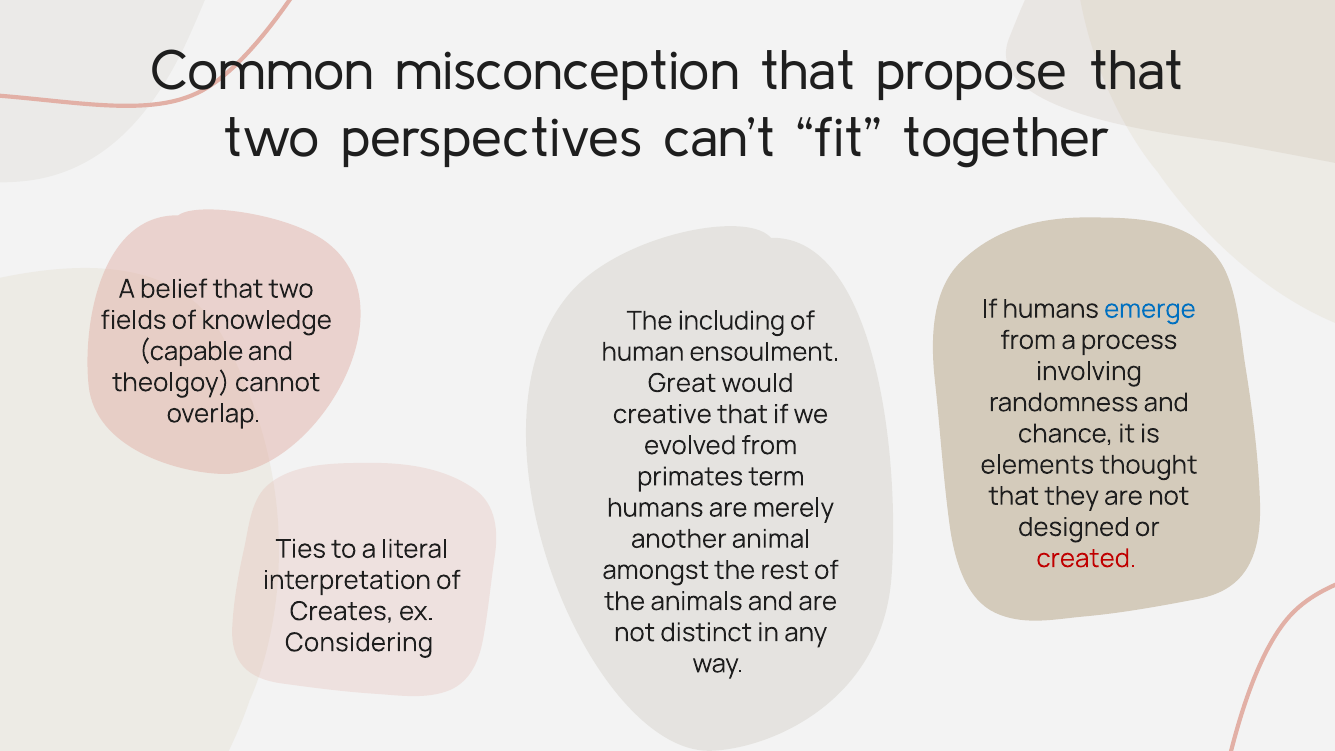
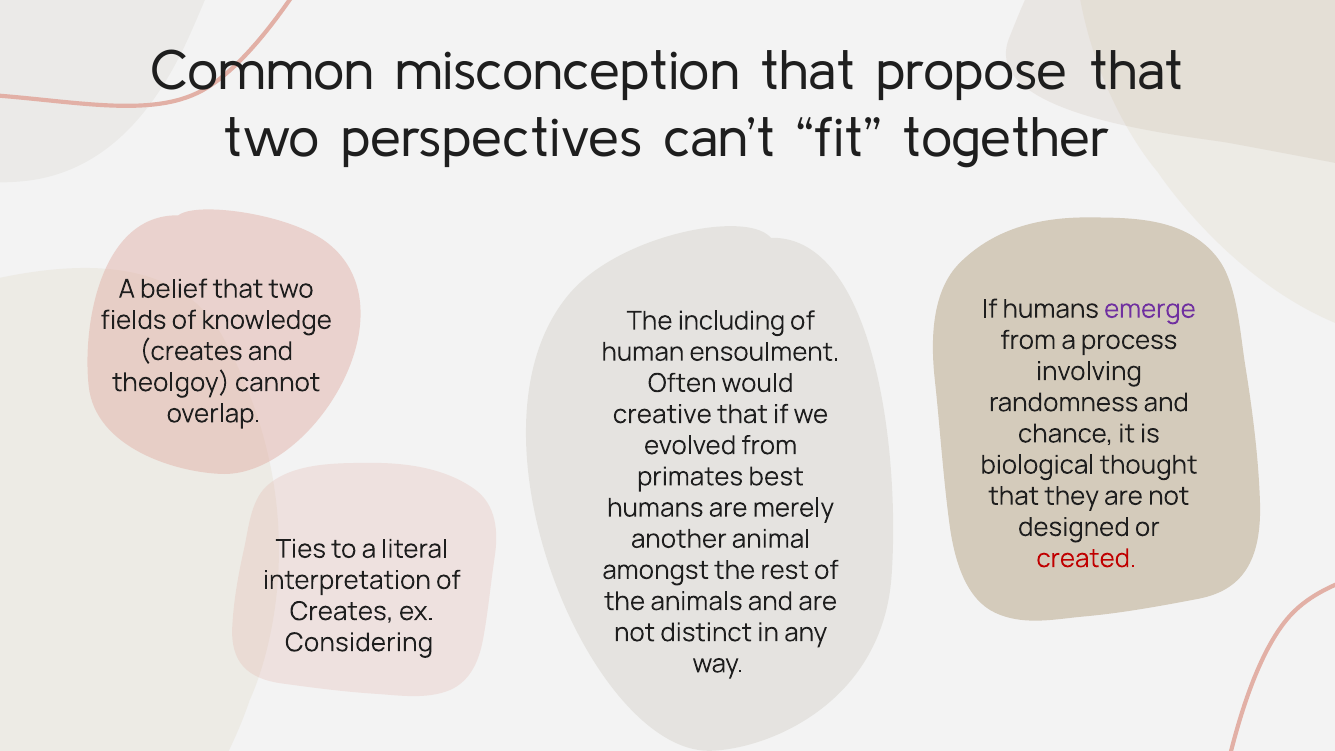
emerge colour: blue -> purple (1150, 309)
capable: capable -> creates (191, 351)
Great: Great -> Often (682, 383)
elements: elements -> biological (1037, 465)
term: term -> best (776, 477)
